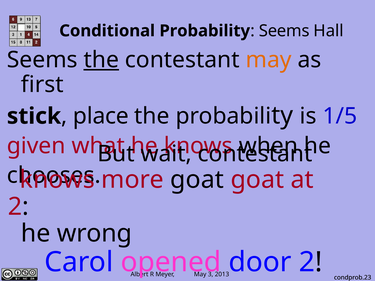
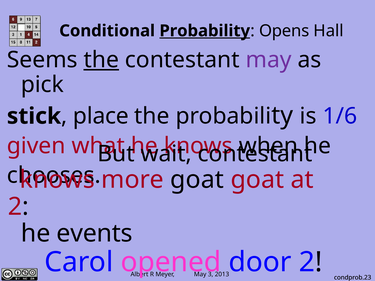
Probability underline: none -> present (205, 31)
Seems: Seems -> Opens (284, 31)
may colour: orange -> purple (269, 60)
first: first -> pick (42, 85)
1/5: 1/5 -> 1/6 (340, 116)
wrong: wrong -> events (95, 234)
